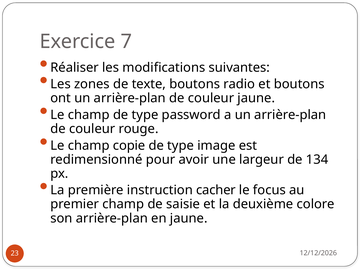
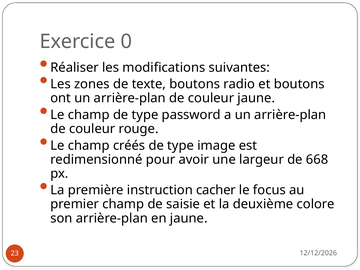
7: 7 -> 0 (126, 42)
copie: copie -> créés (129, 145)
134: 134 -> 668 (317, 159)
